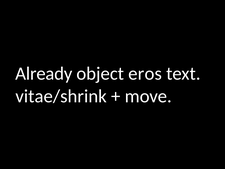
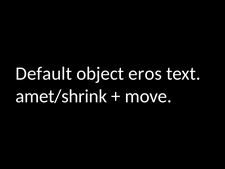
Already: Already -> Default (44, 74)
vitae/shrink: vitae/shrink -> amet/shrink (61, 96)
